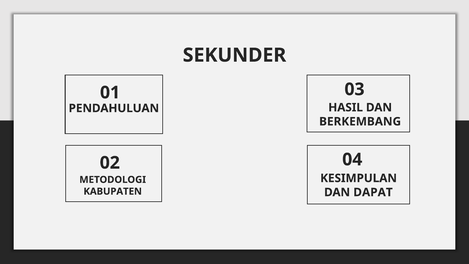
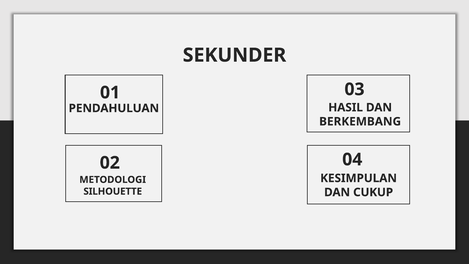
KABUPATEN: KABUPATEN -> SILHOUETTE (113, 191)
DAPAT: DAPAT -> CUKUP (373, 192)
